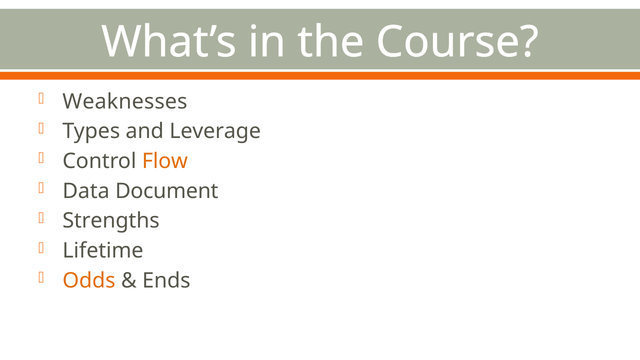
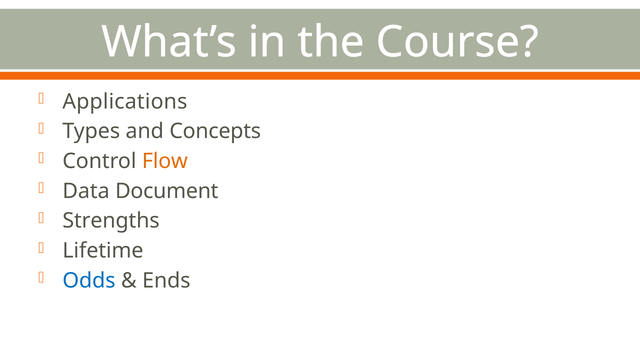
Weaknesses: Weaknesses -> Applications (125, 102)
Leverage: Leverage -> Concepts (215, 131)
Odds colour: orange -> blue (89, 281)
